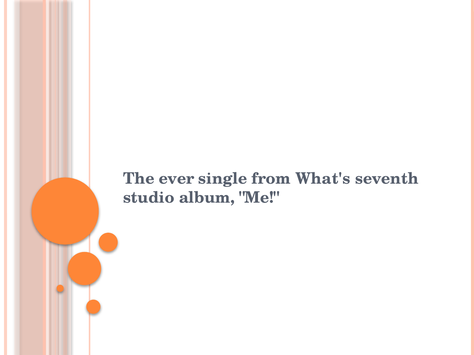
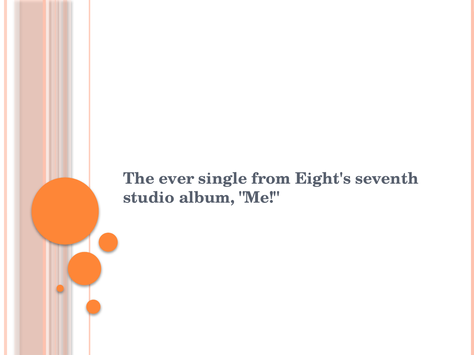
What's: What's -> Eight's (323, 179)
